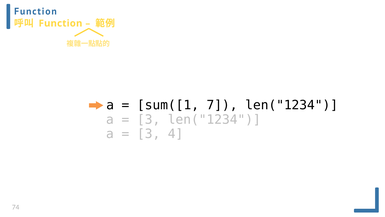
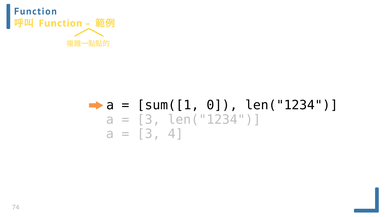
7: 7 -> 0 (222, 105)
